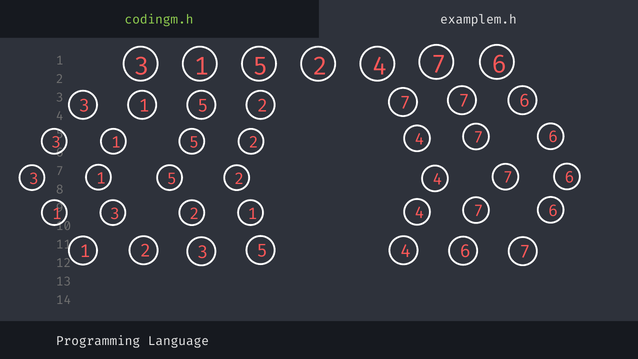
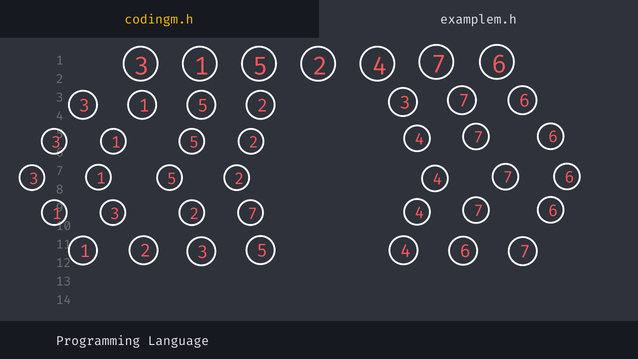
codingm.h colour: light green -> yellow (159, 20)
5 2 7: 7 -> 3 (405, 103)
1: 1 -> 7 (253, 214)
